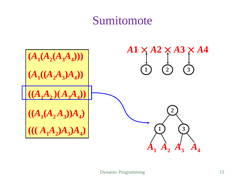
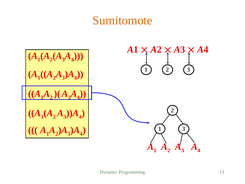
Sumitomote colour: purple -> orange (122, 20)
